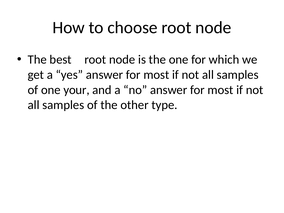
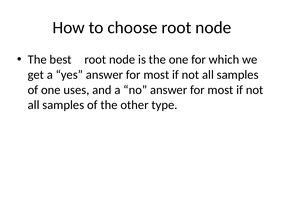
your: your -> uses (76, 90)
